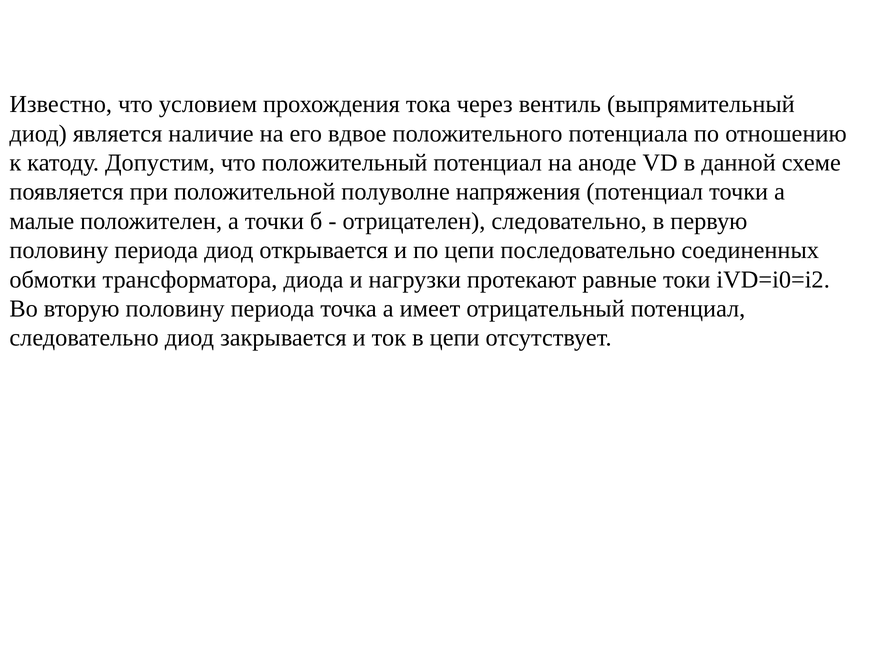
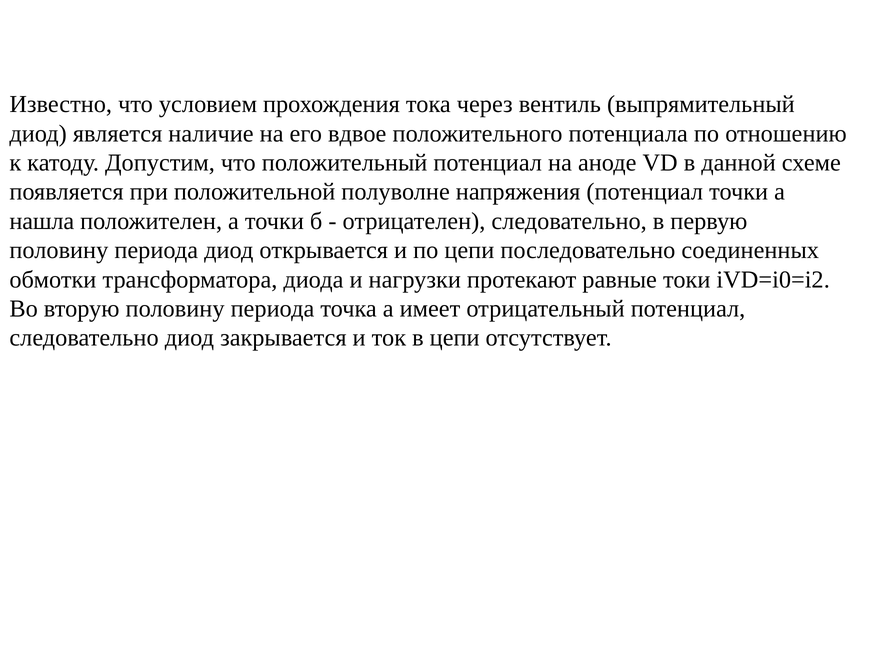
малые: малые -> нашла (42, 221)
